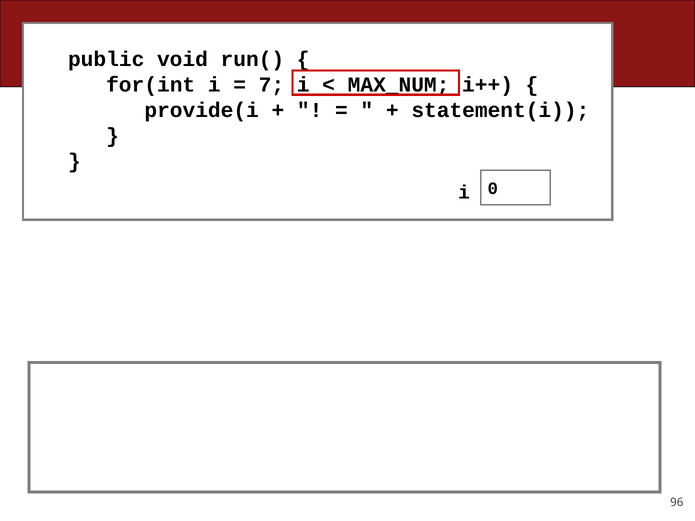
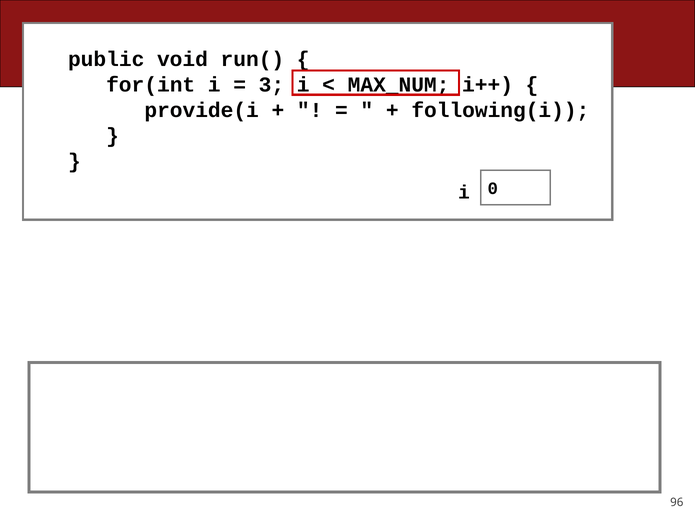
7: 7 -> 3 (271, 85)
statement(i: statement(i -> following(i (500, 110)
